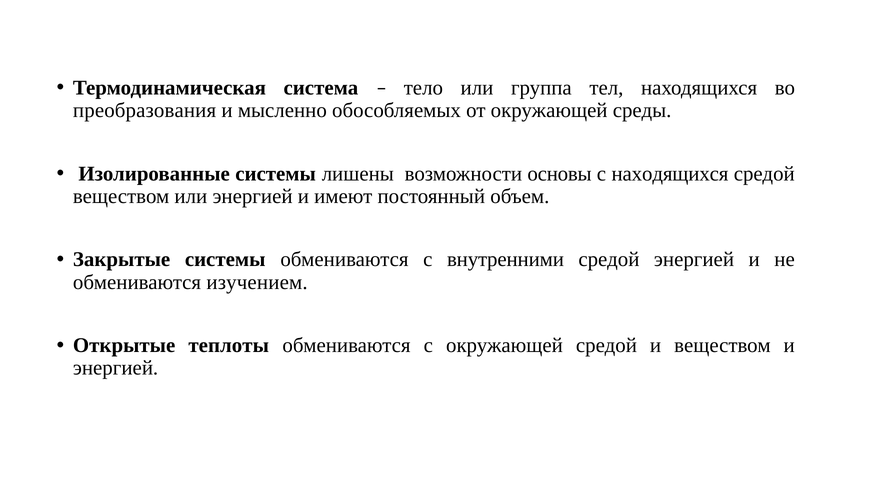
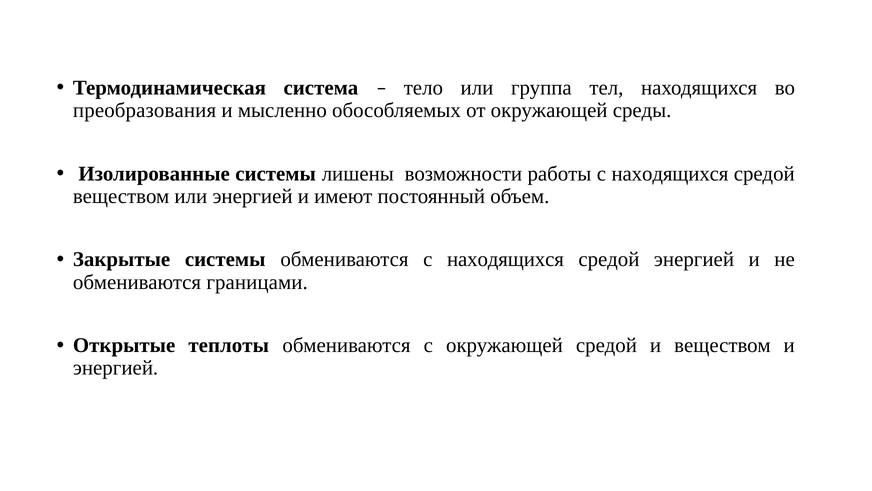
основы: основы -> работы (559, 173)
обмениваются с внутренними: внутренними -> находящихся (505, 259)
изучением: изучением -> границами (257, 282)
